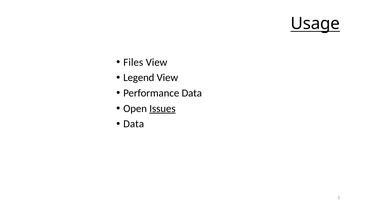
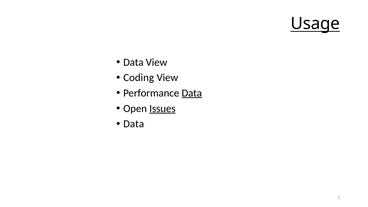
Files: Files -> Data (133, 62)
Legend: Legend -> Coding (139, 78)
Data underline: none -> present (192, 93)
